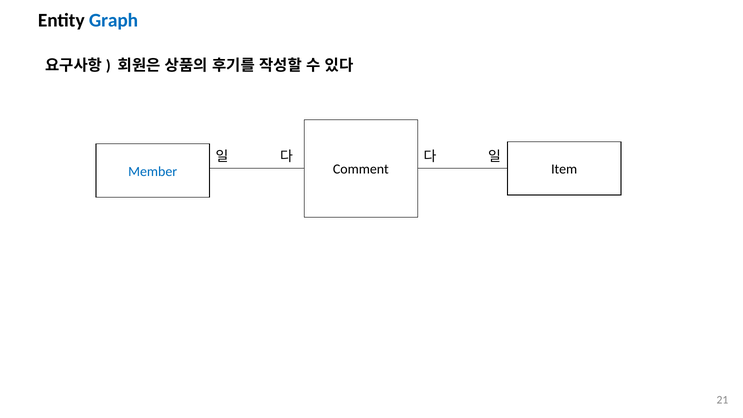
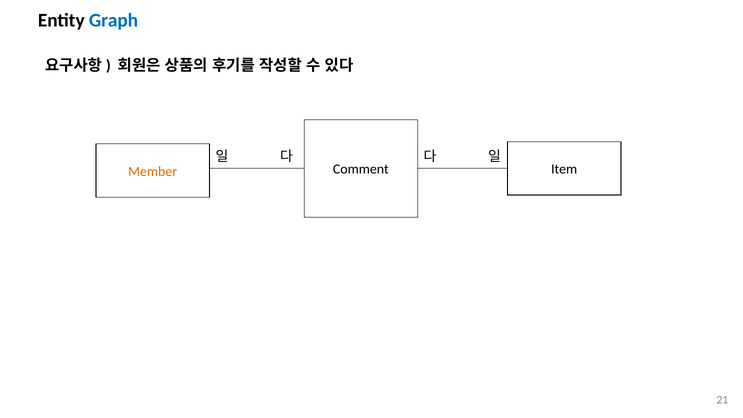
Member colour: blue -> orange (153, 172)
